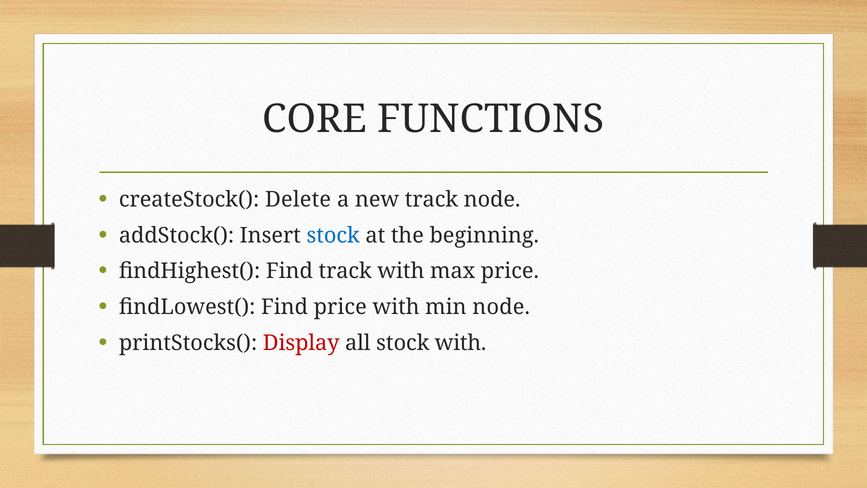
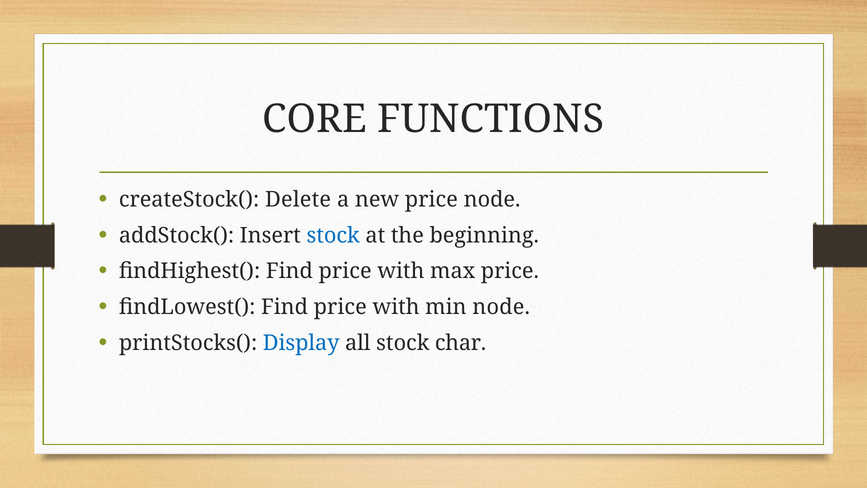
new track: track -> price (431, 200)
findHighest( Find track: track -> price (345, 271)
Display colour: red -> blue (301, 343)
stock with: with -> char (461, 343)
